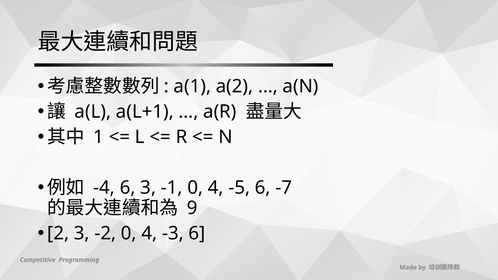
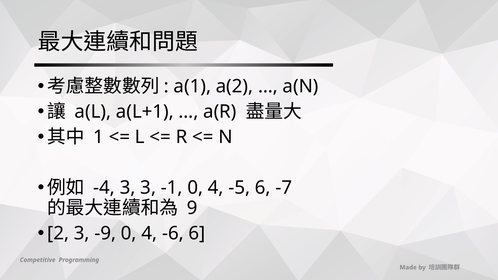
-4 6: 6 -> 3 (128, 188)
-2: -2 -> -9 (105, 233)
-3: -3 -> -6 (173, 233)
